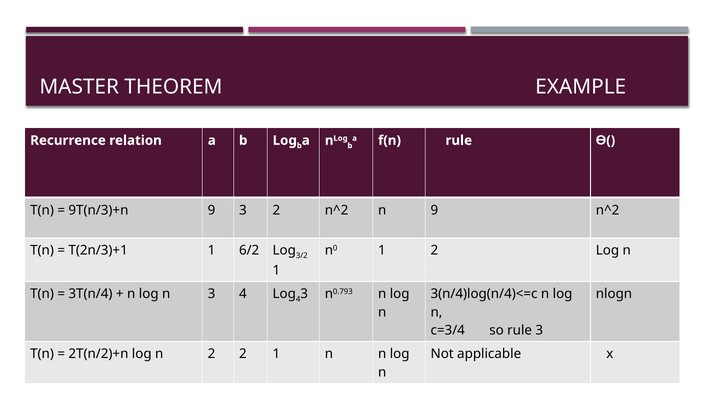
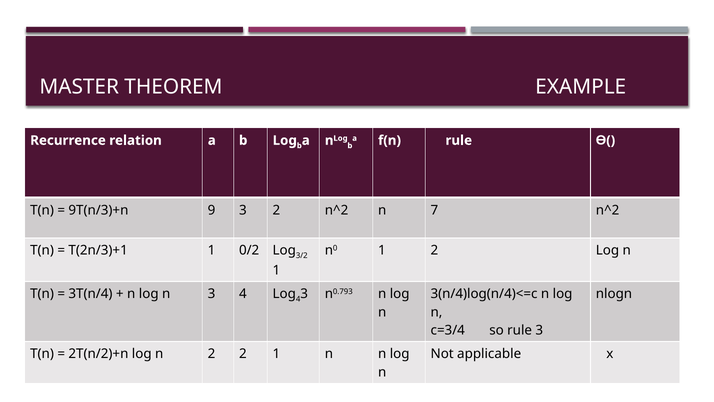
n 9: 9 -> 7 (434, 210)
6/2: 6/2 -> 0/2 (249, 250)
